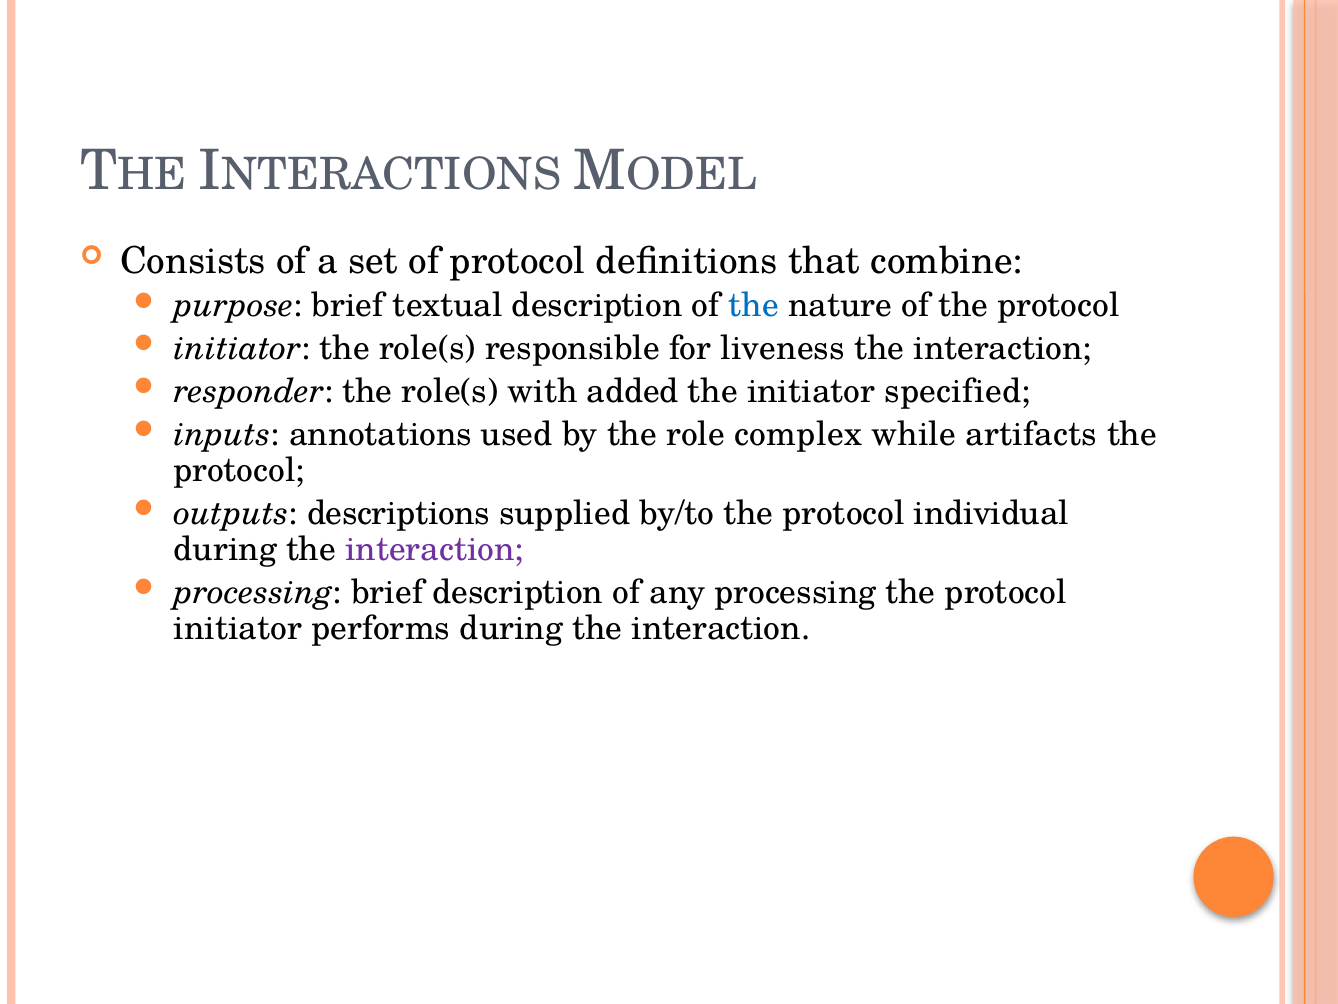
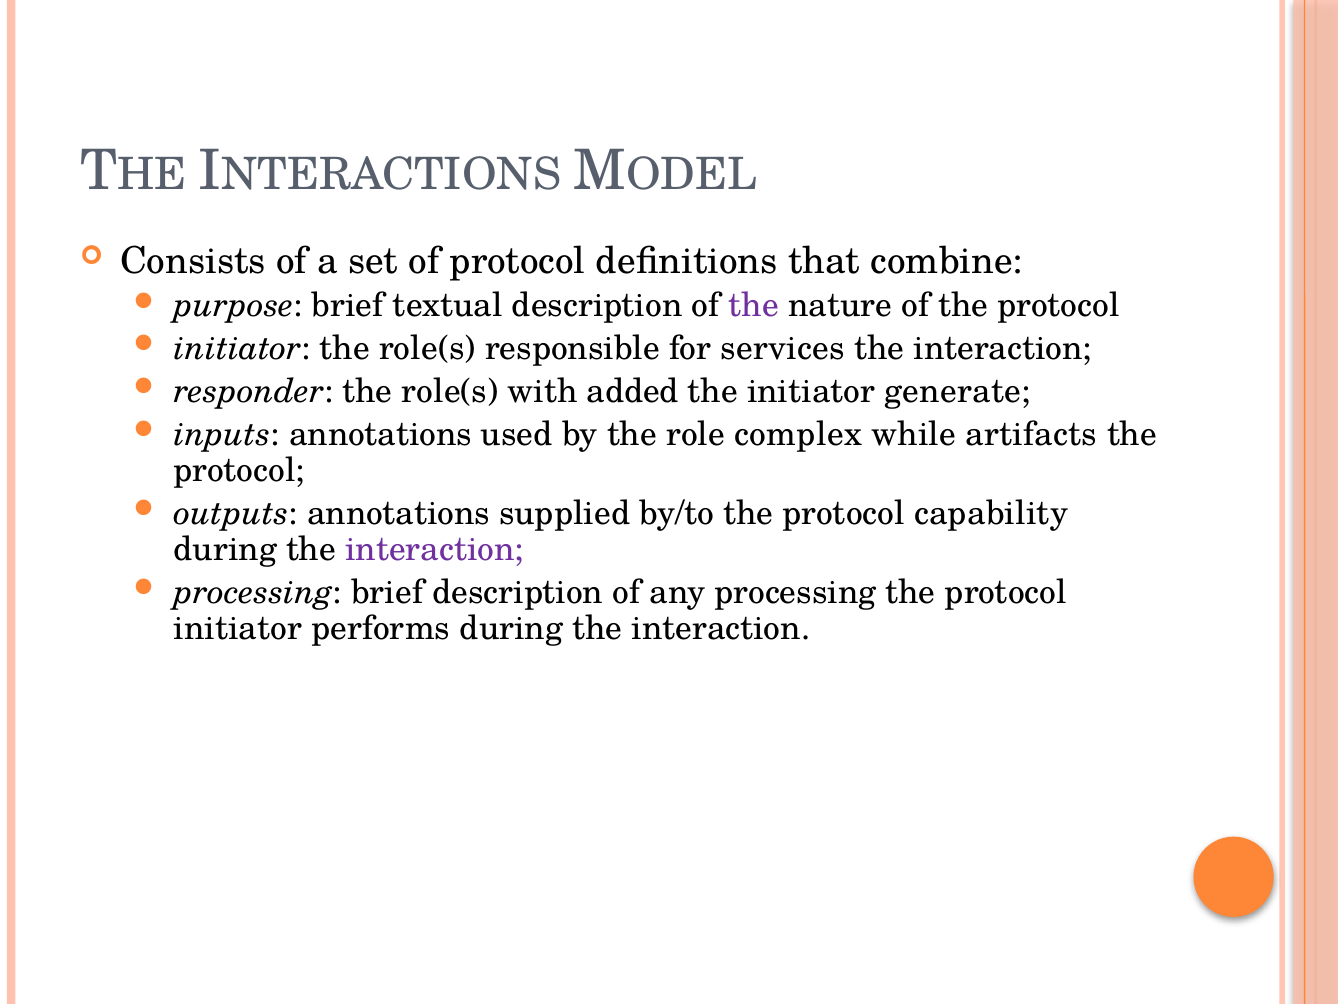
the colour: blue -> purple (754, 305)
liveness: liveness -> services (783, 348)
specified: specified -> generate (958, 391)
outputs descriptions: descriptions -> annotations (399, 513)
individual: individual -> capability (991, 513)
